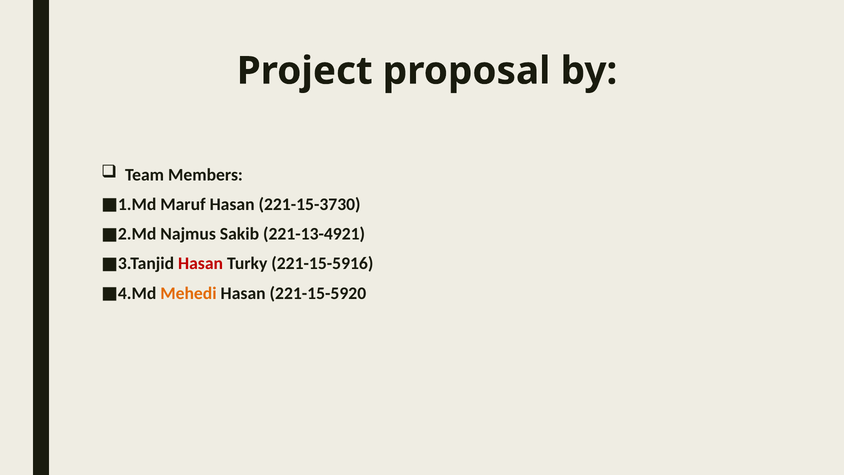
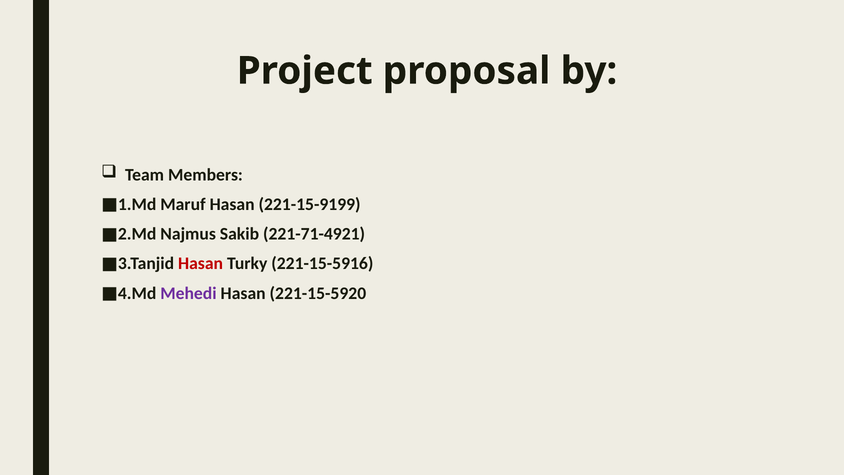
221-15-3730: 221-15-3730 -> 221-15-9199 (310, 204)
221-13-4921: 221-13-4921 -> 221-71-4921 (314, 234)
Mehedi colour: orange -> purple (188, 293)
